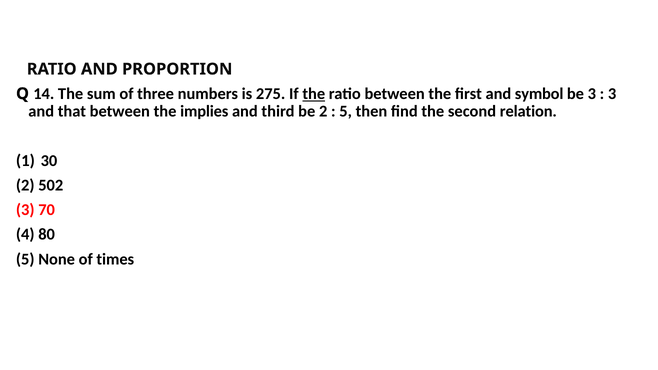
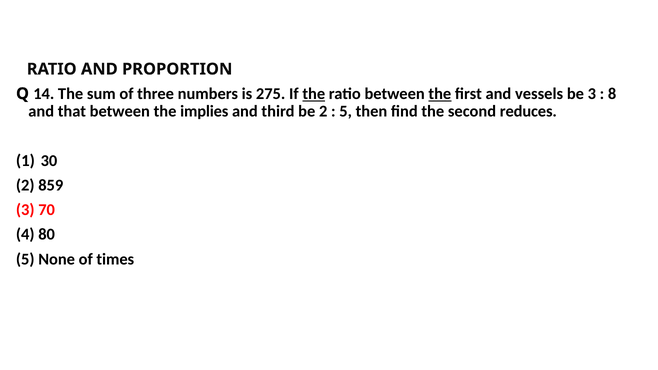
the underline: none -> present (440, 94)
symbol: symbol -> vessels (539, 94)
3: 3 -> 8 (612, 94)
relation: relation -> reduces (528, 111)
502: 502 -> 859 (51, 185)
